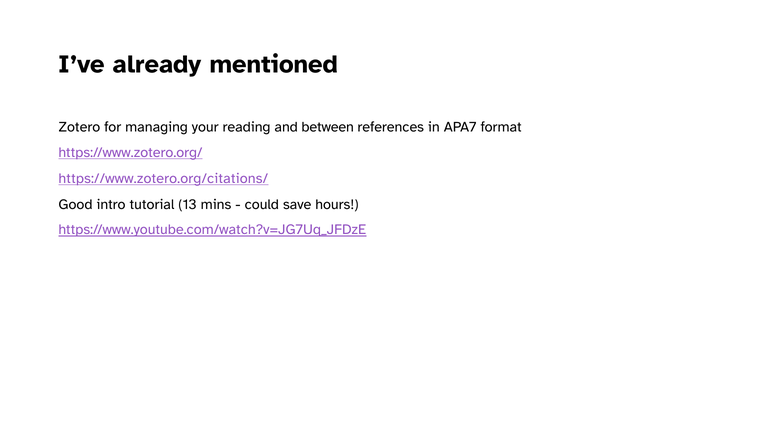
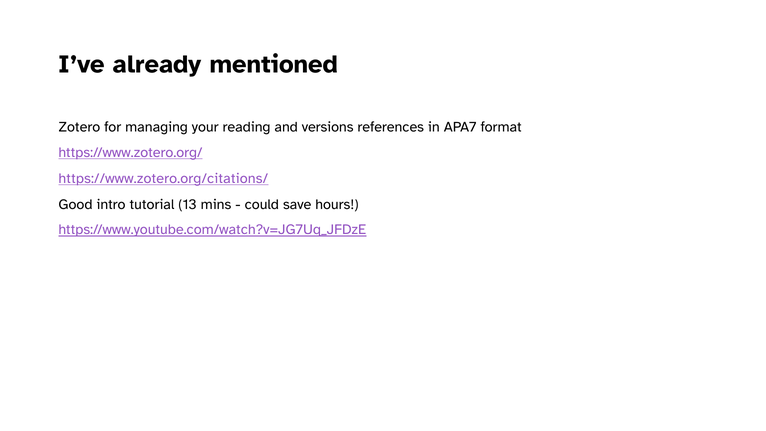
between: between -> versions (328, 127)
